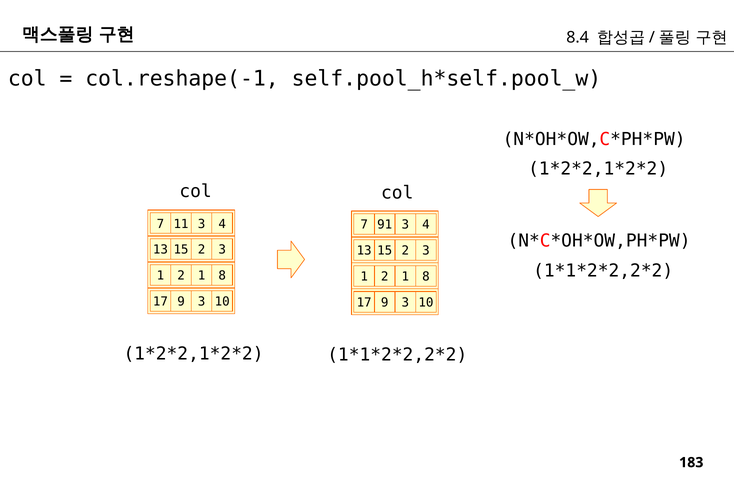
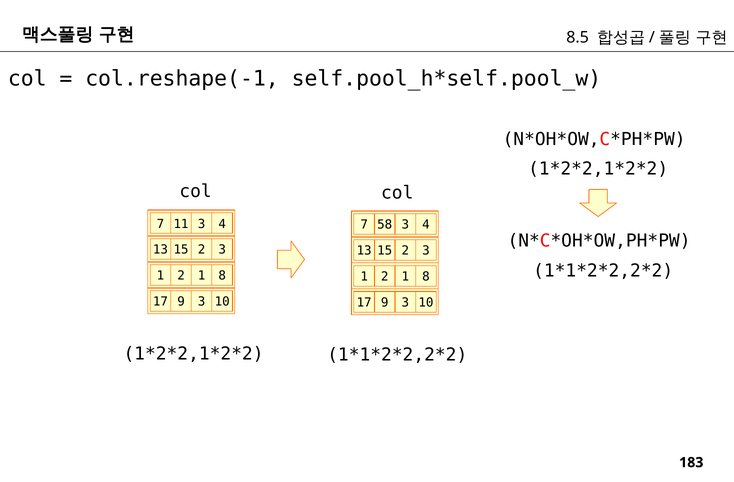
8.4: 8.4 -> 8.5 (578, 38)
91: 91 -> 58 (385, 225)
